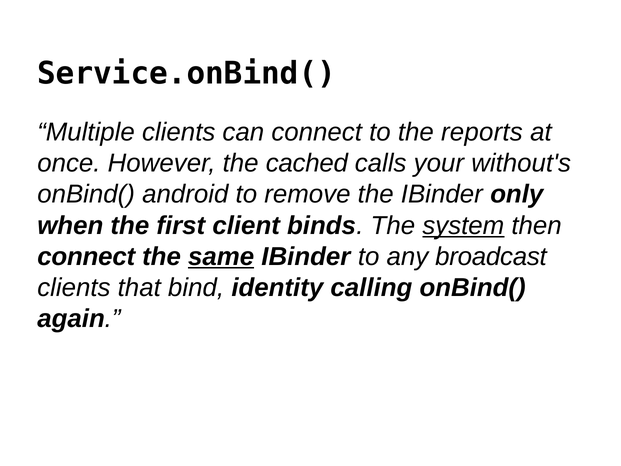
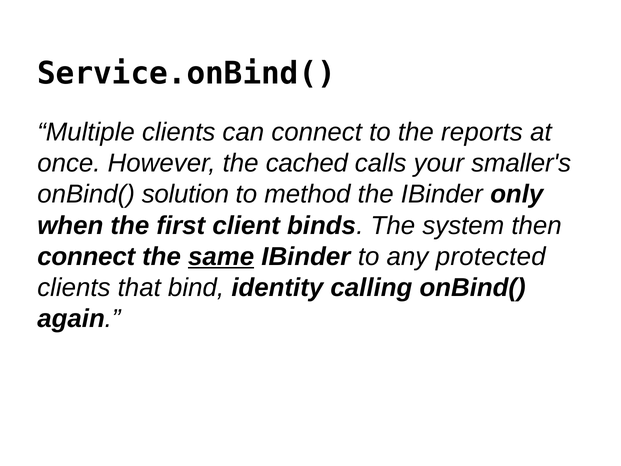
without's: without's -> smaller's (521, 163)
android: android -> solution (185, 194)
remove: remove -> method (307, 194)
system underline: present -> none (463, 225)
broadcast: broadcast -> protected (491, 256)
